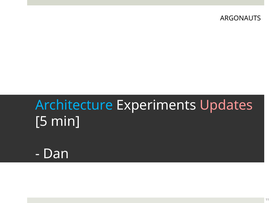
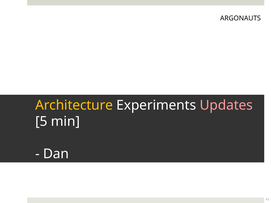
Architecture colour: light blue -> yellow (74, 105)
